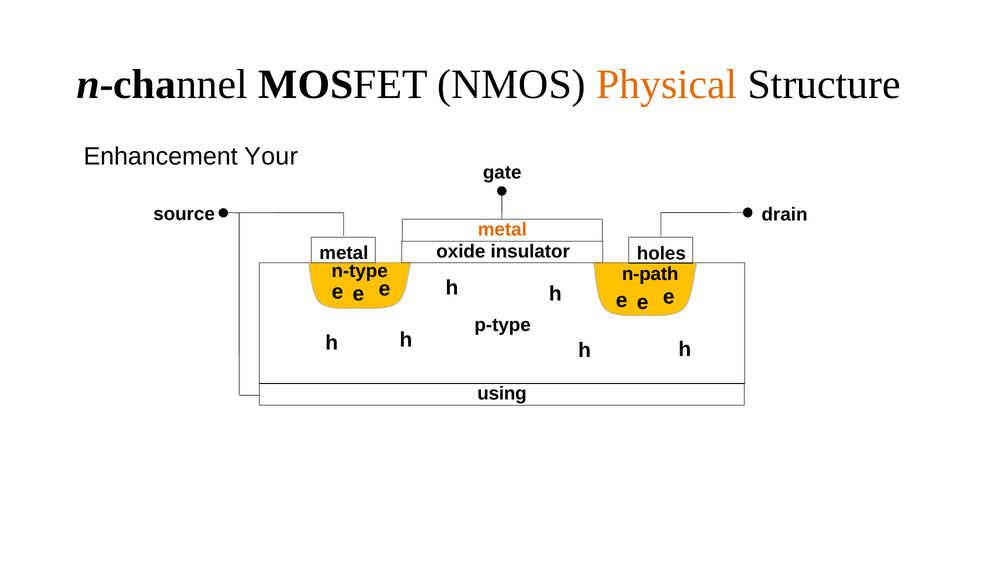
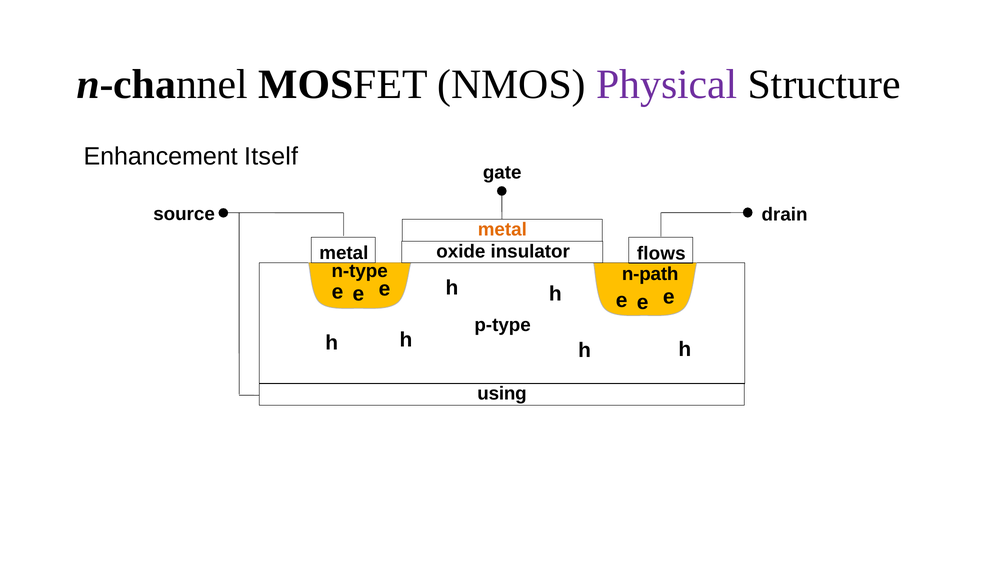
Physical colour: orange -> purple (667, 84)
Your: Your -> Itself (271, 156)
holes: holes -> flows (661, 253)
